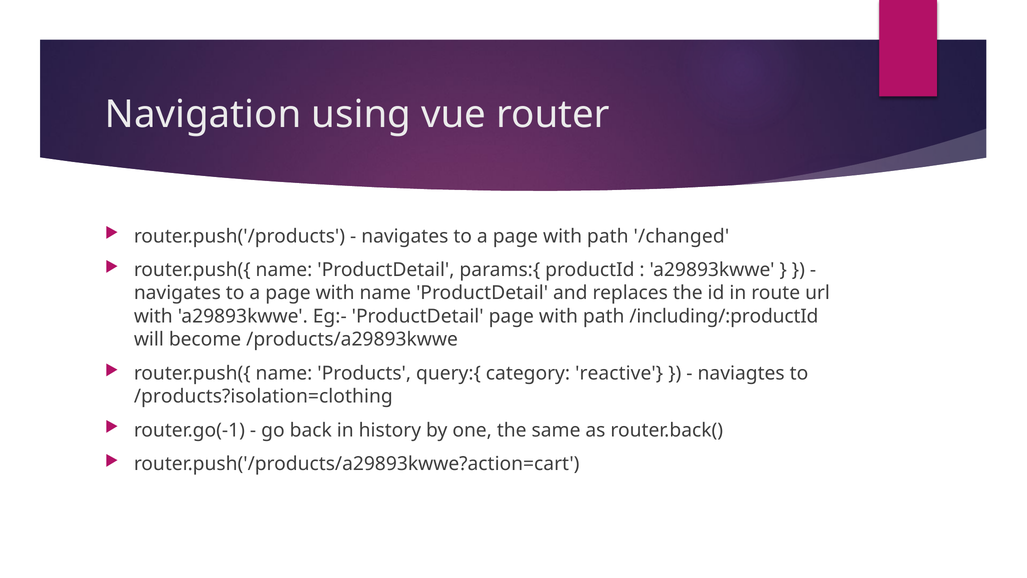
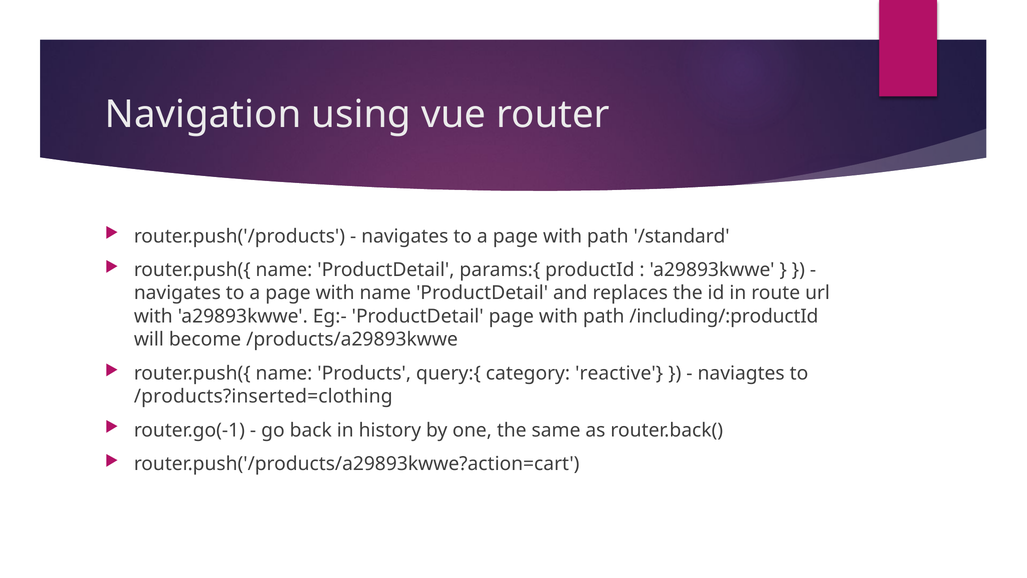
/changed: /changed -> /standard (682, 236)
/products?isolation=clothing: /products?isolation=clothing -> /products?inserted=clothing (263, 396)
